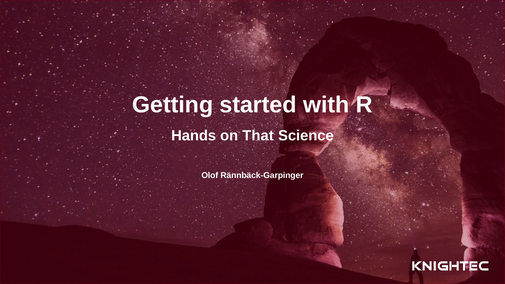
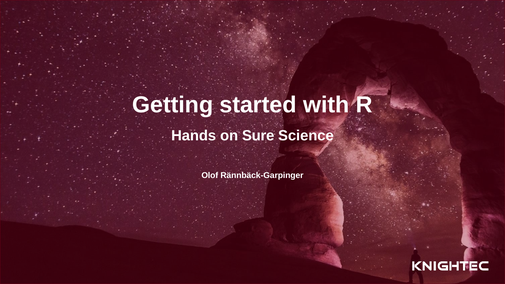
That: That -> Sure (258, 136)
